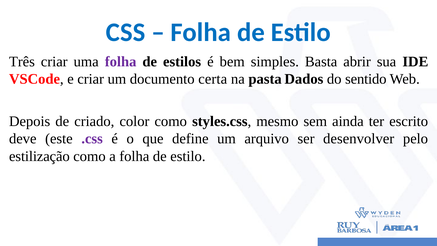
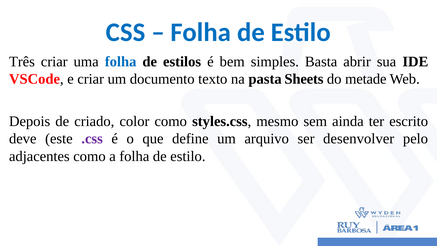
folha colour: purple -> blue (121, 62)
certa: certa -> texto (213, 79)
Dados: Dados -> Sheets (304, 79)
sentido: sentido -> metade (366, 79)
estilização: estilização -> adjacentes (39, 156)
